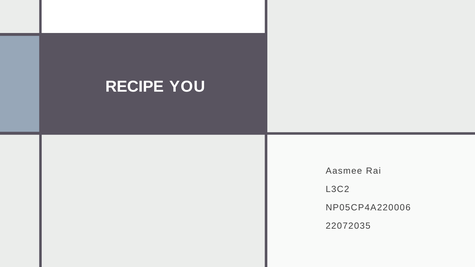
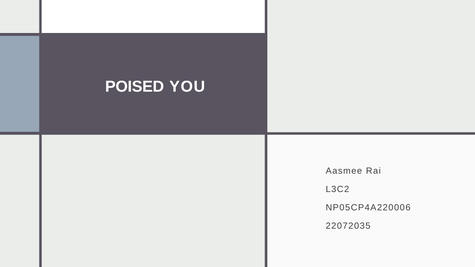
RECIPE: RECIPE -> POISED (135, 87)
